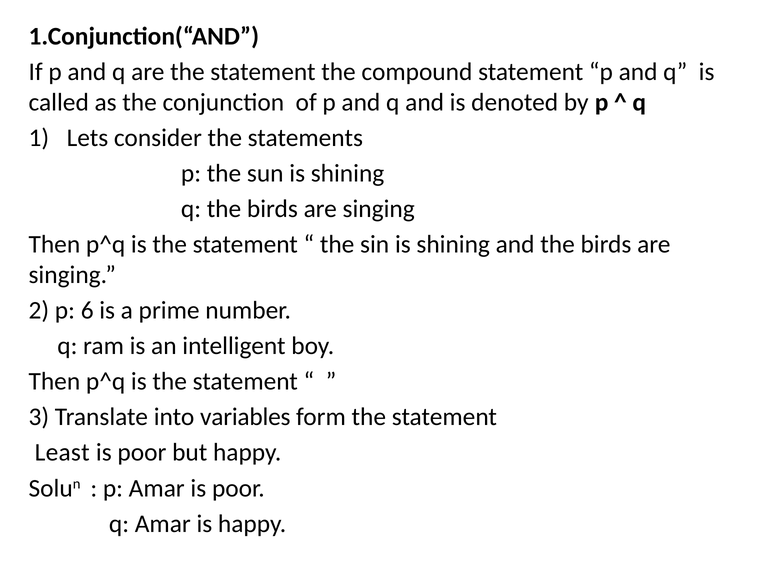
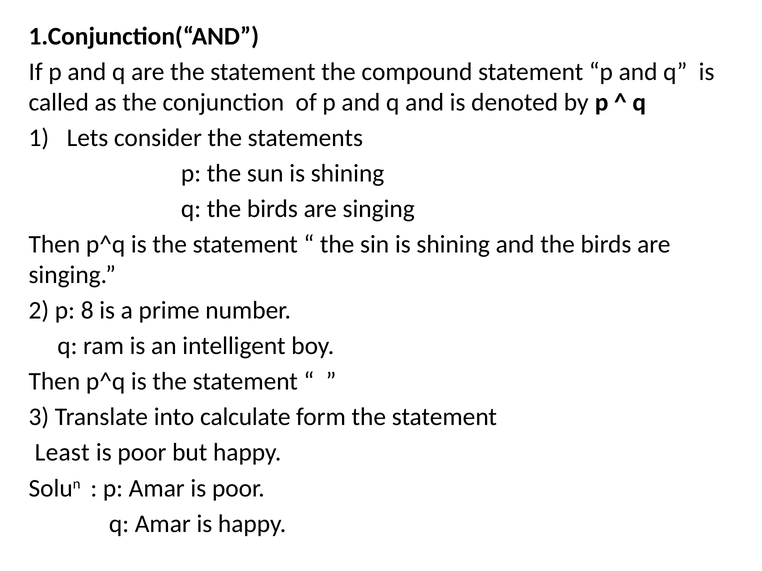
6: 6 -> 8 (87, 311)
variables: variables -> calculate (245, 417)
